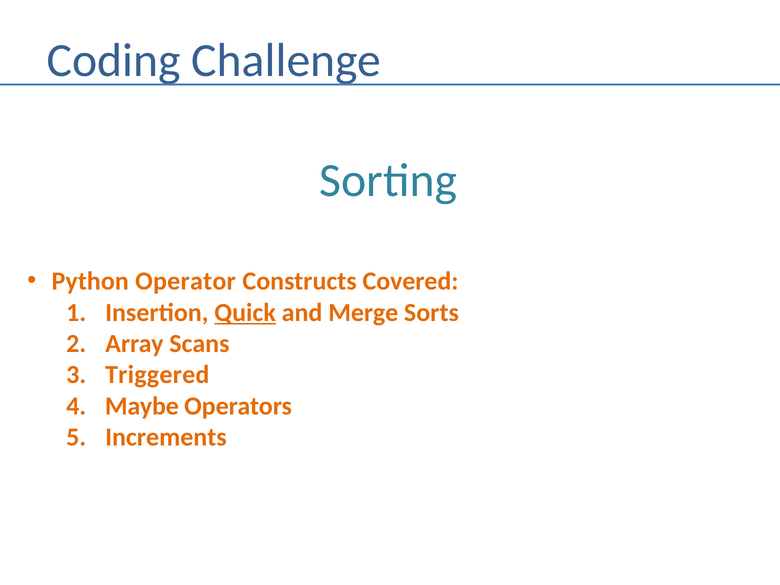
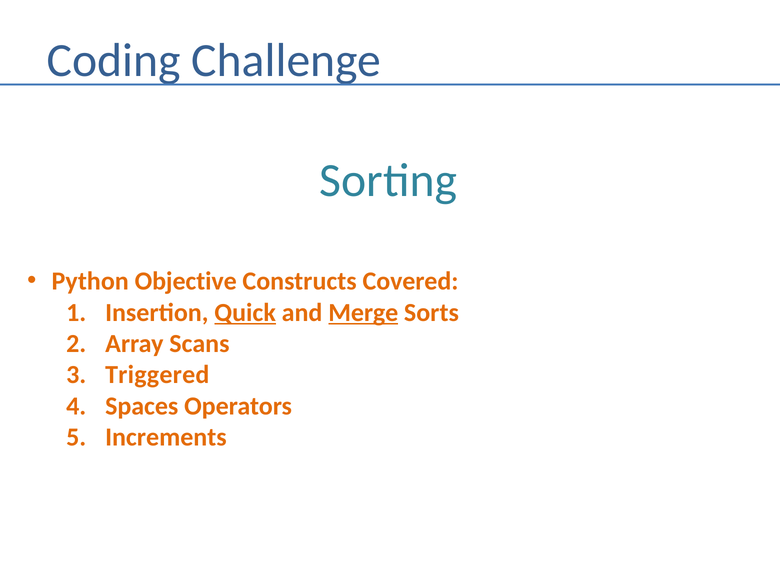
Operator: Operator -> Objective (186, 281)
Merge underline: none -> present (363, 312)
Maybe: Maybe -> Spaces (142, 406)
